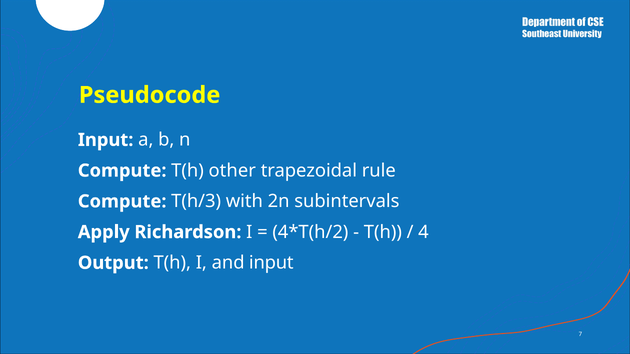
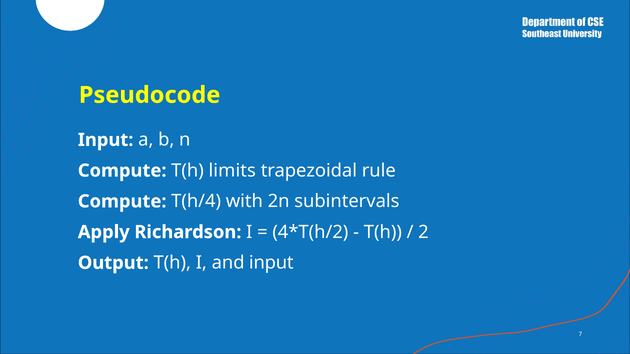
other: other -> limits (232, 171)
T(h/3: T(h/3 -> T(h/4 (196, 202)
4: 4 -> 2 (423, 232)
